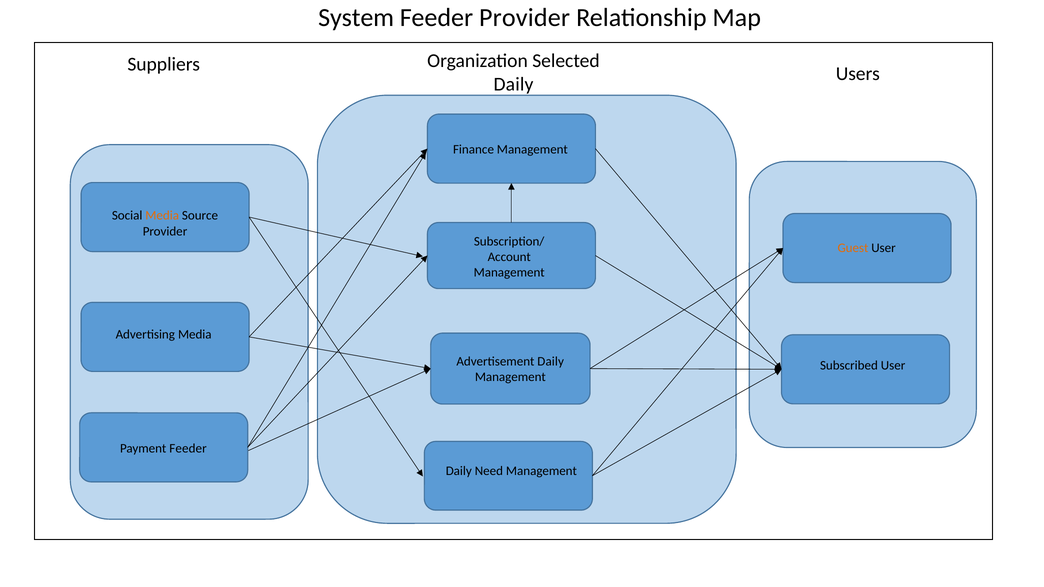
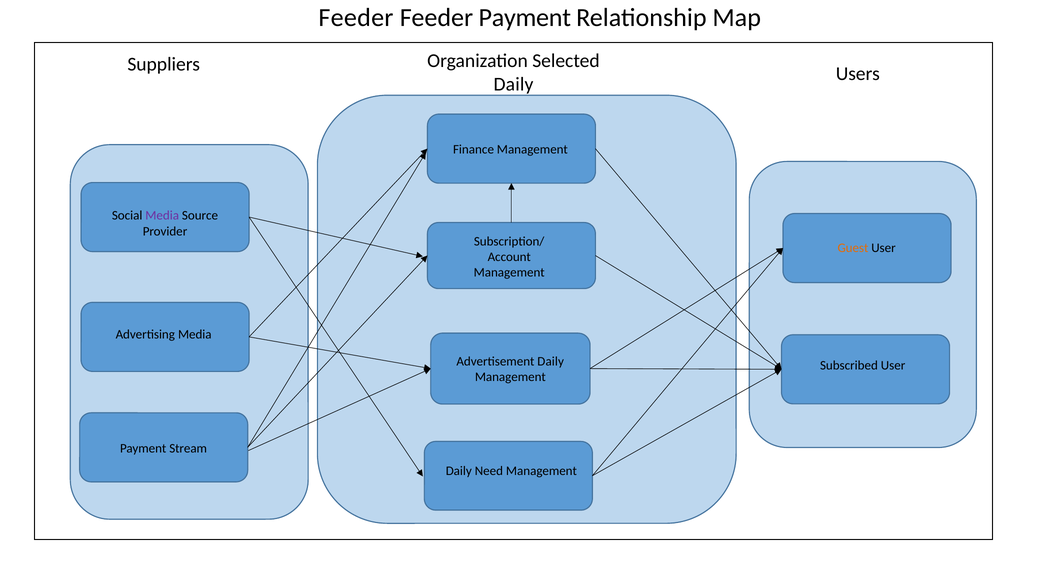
System: System -> Feeder (356, 18)
Feeder Provider: Provider -> Payment (525, 18)
Media colour: orange -> purple (162, 216)
Payment Feeder: Feeder -> Stream (188, 448)
